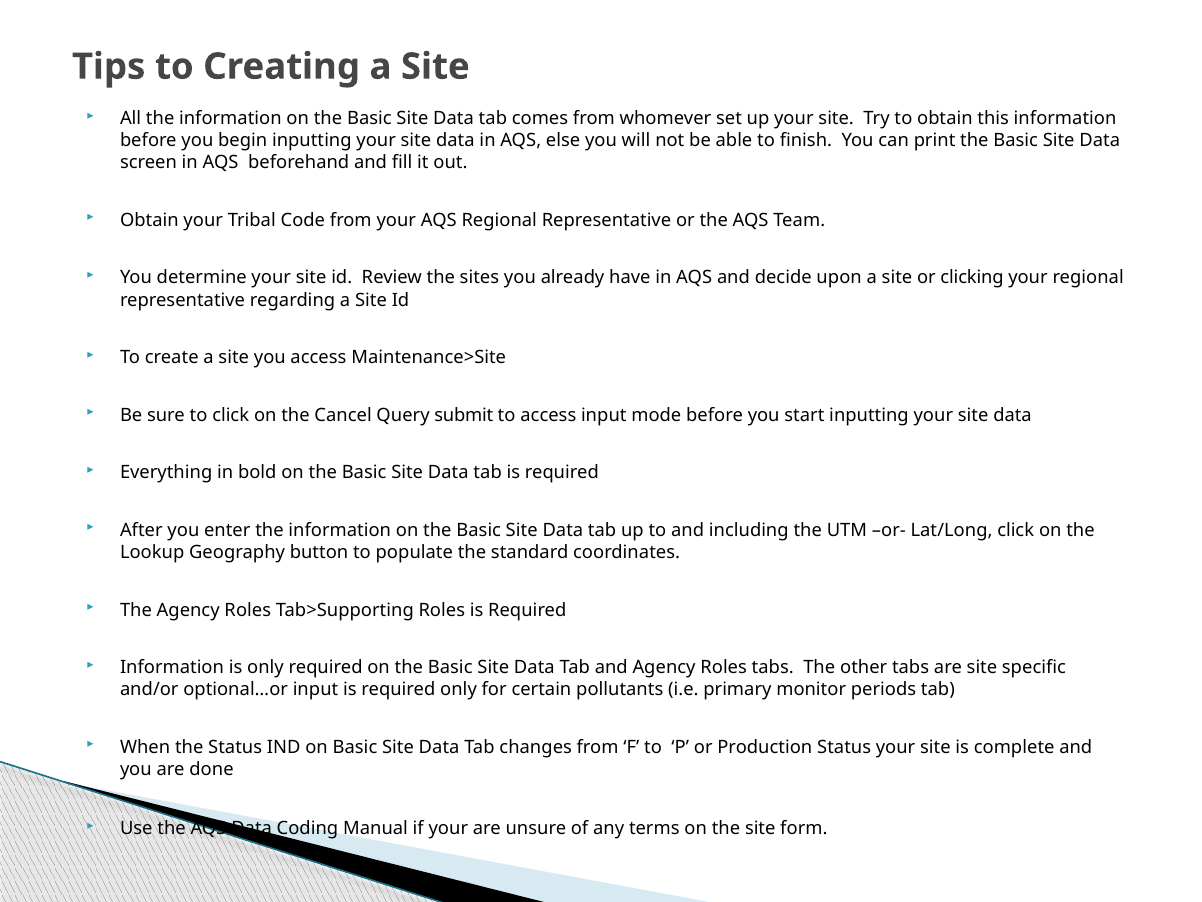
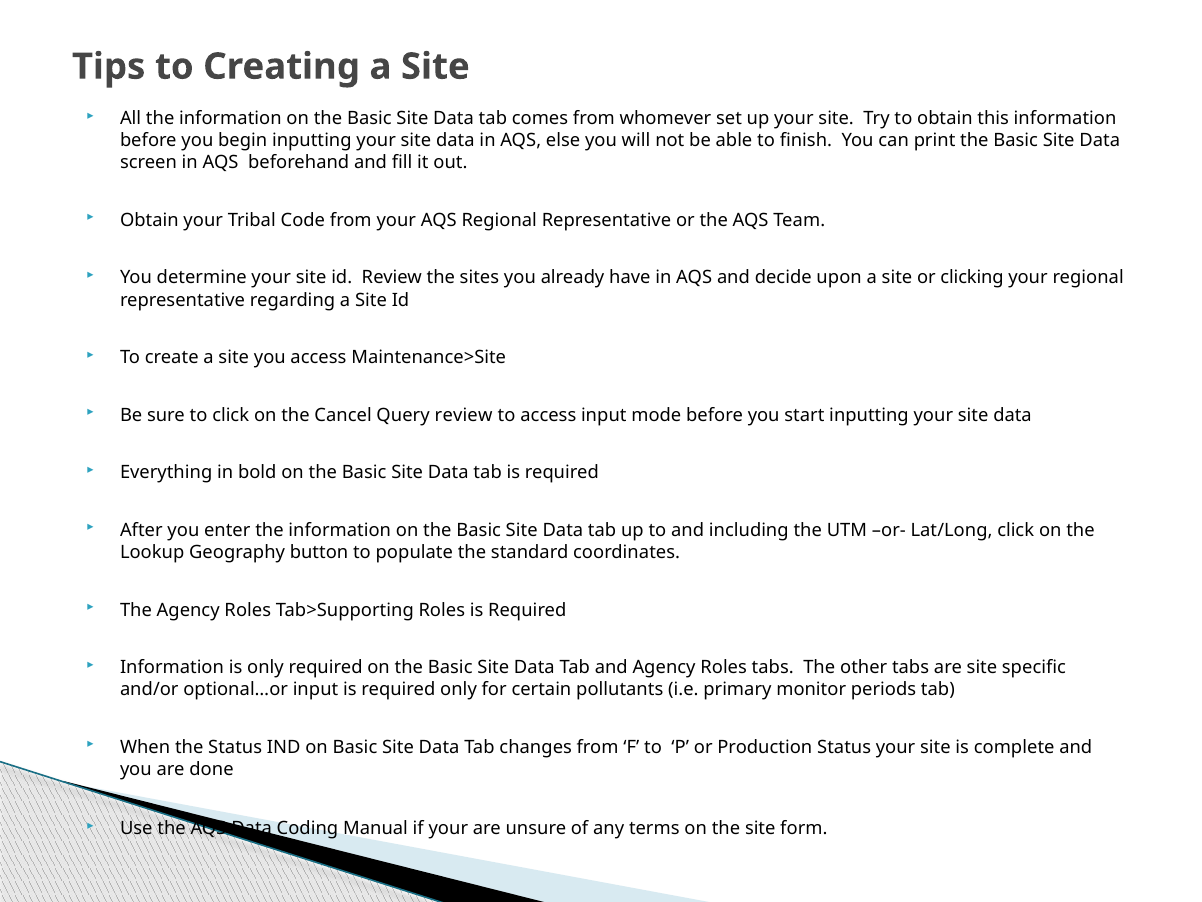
Query submit: submit -> review (464, 415)
